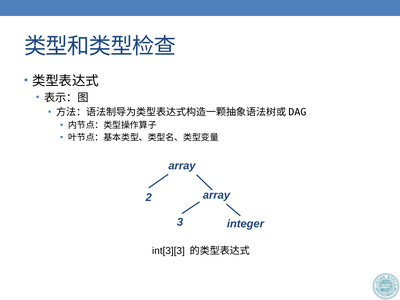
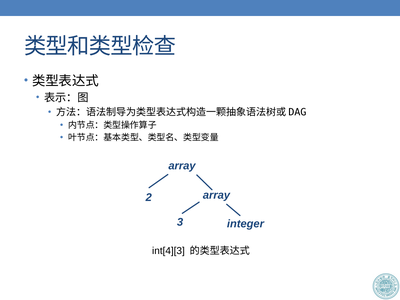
int[3][3: int[3][3 -> int[4][3 (168, 251)
